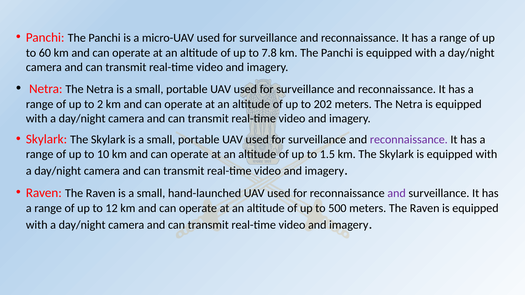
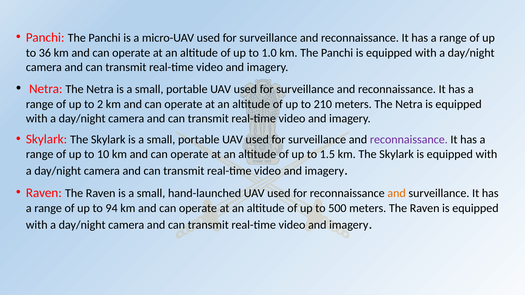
60: 60 -> 36 (45, 53)
7.8: 7.8 -> 1.0 (269, 53)
202: 202 -> 210 (323, 104)
and colour: purple -> orange (397, 194)
12: 12 -> 94 (112, 208)
